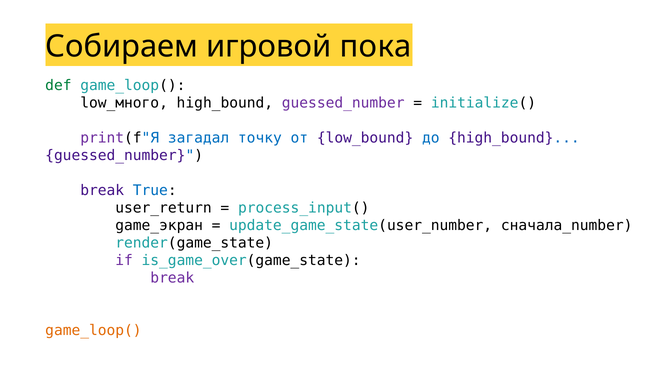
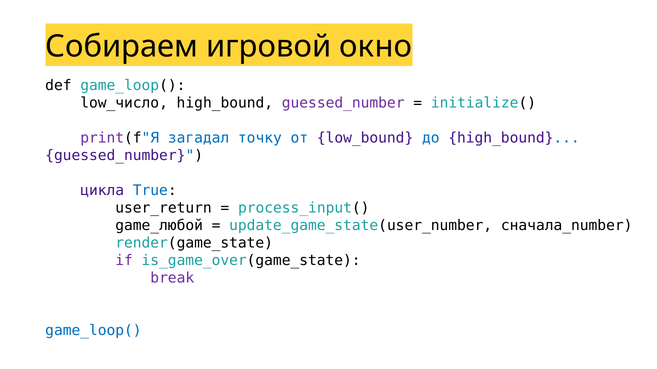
пока: пока -> окно (376, 47)
def colour: green -> black (58, 86)
low_много: low_много -> low_число (124, 103)
break: break -> цикла (102, 191)
game_экран: game_экран -> game_любой (159, 226)
game_loop( colour: orange -> blue (93, 331)
